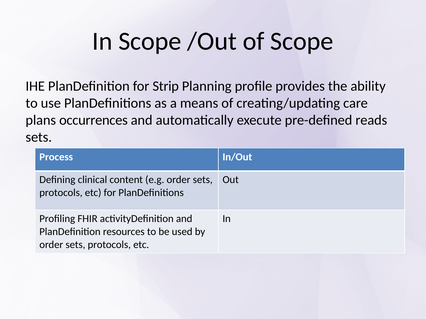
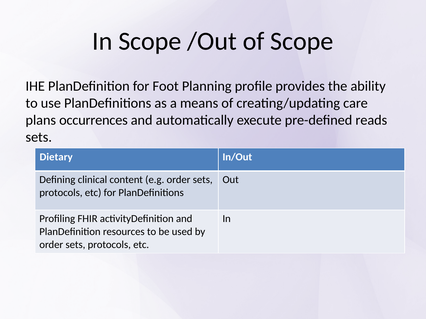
Strip: Strip -> Foot (166, 86)
Process: Process -> Dietary (56, 157)
